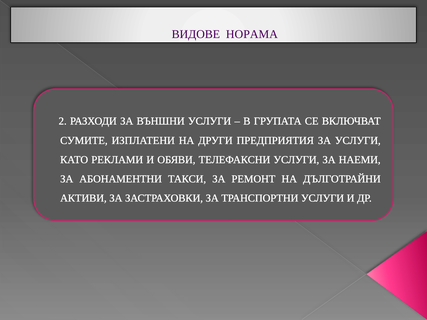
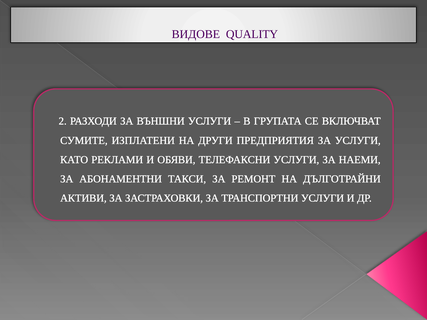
НОРАМА: НОРАМА -> QUALITY (252, 34)
